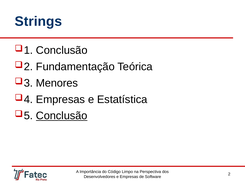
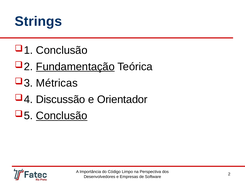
Fundamentação underline: none -> present (75, 67)
Menores: Menores -> Métricas (57, 83)
Empresas: Empresas -> Discussão (61, 99)
Estatística: Estatística -> Orientador (122, 99)
